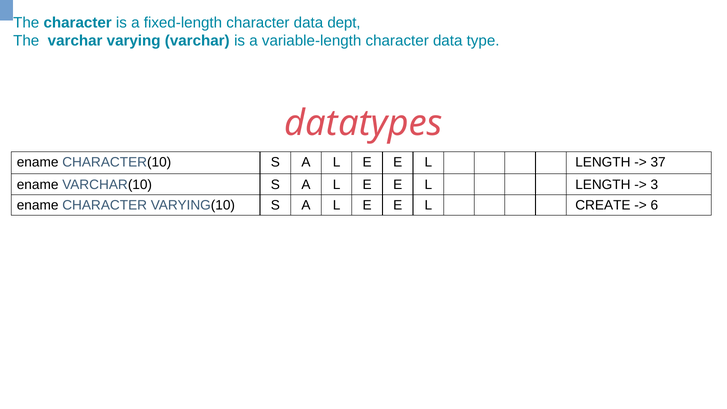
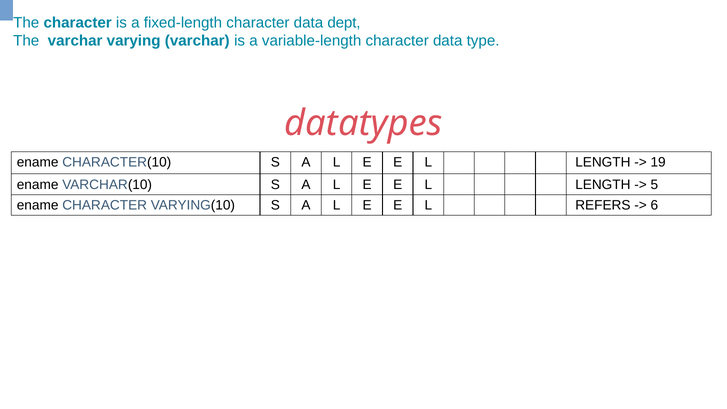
37: 37 -> 19 (658, 162)
3: 3 -> 5 (654, 184)
CREATE: CREATE -> REFERS (603, 205)
